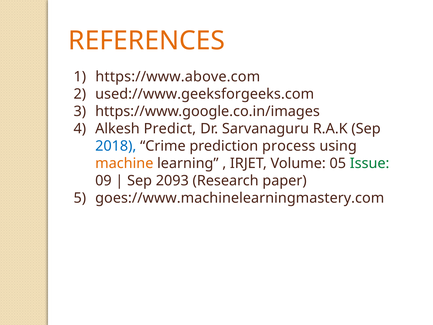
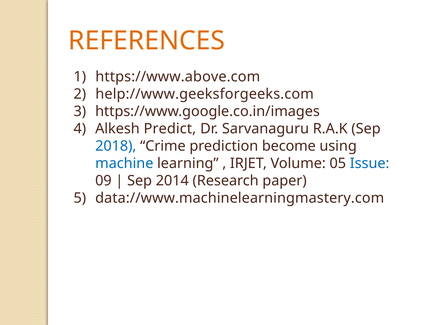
used://www.geeksforgeeks.com: used://www.geeksforgeeks.com -> help://www.geeksforgeeks.com (205, 94)
process: process -> become (289, 146)
machine colour: orange -> blue (124, 163)
Issue colour: green -> blue (370, 163)
2093: 2093 -> 2014 (172, 181)
goes://www.machinelearningmastery.com: goes://www.machinelearningmastery.com -> data://www.machinelearningmastery.com (240, 198)
